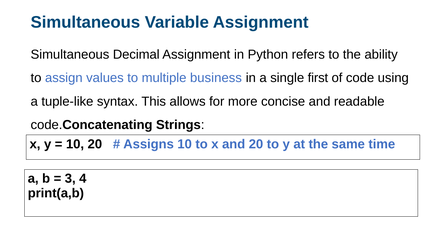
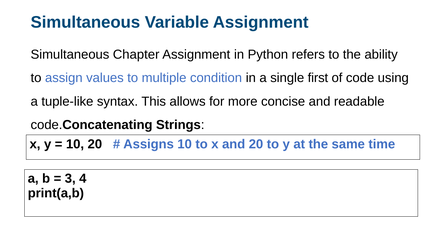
Decimal: Decimal -> Chapter (136, 54)
business: business -> condition (216, 78)
